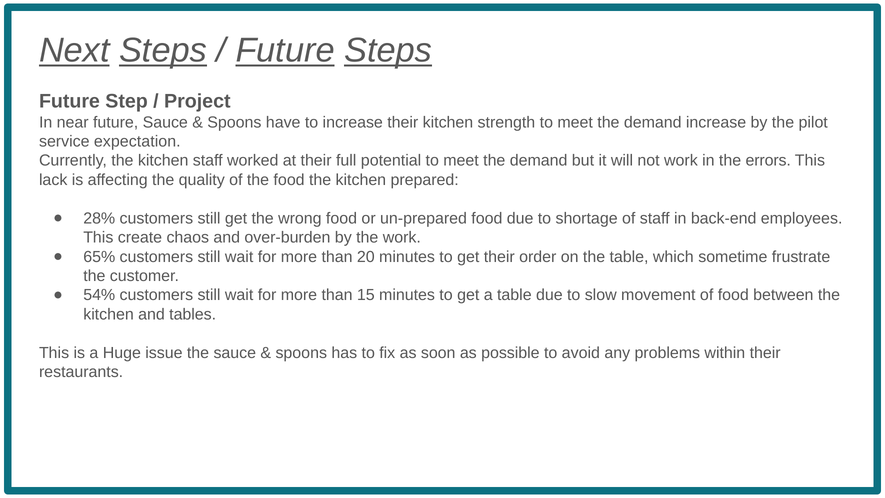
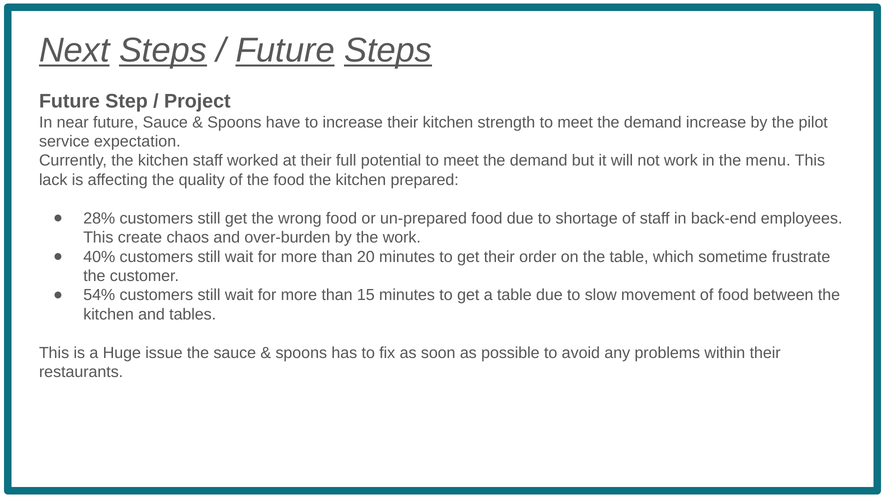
errors: errors -> menu (768, 161)
65%: 65% -> 40% (99, 257)
